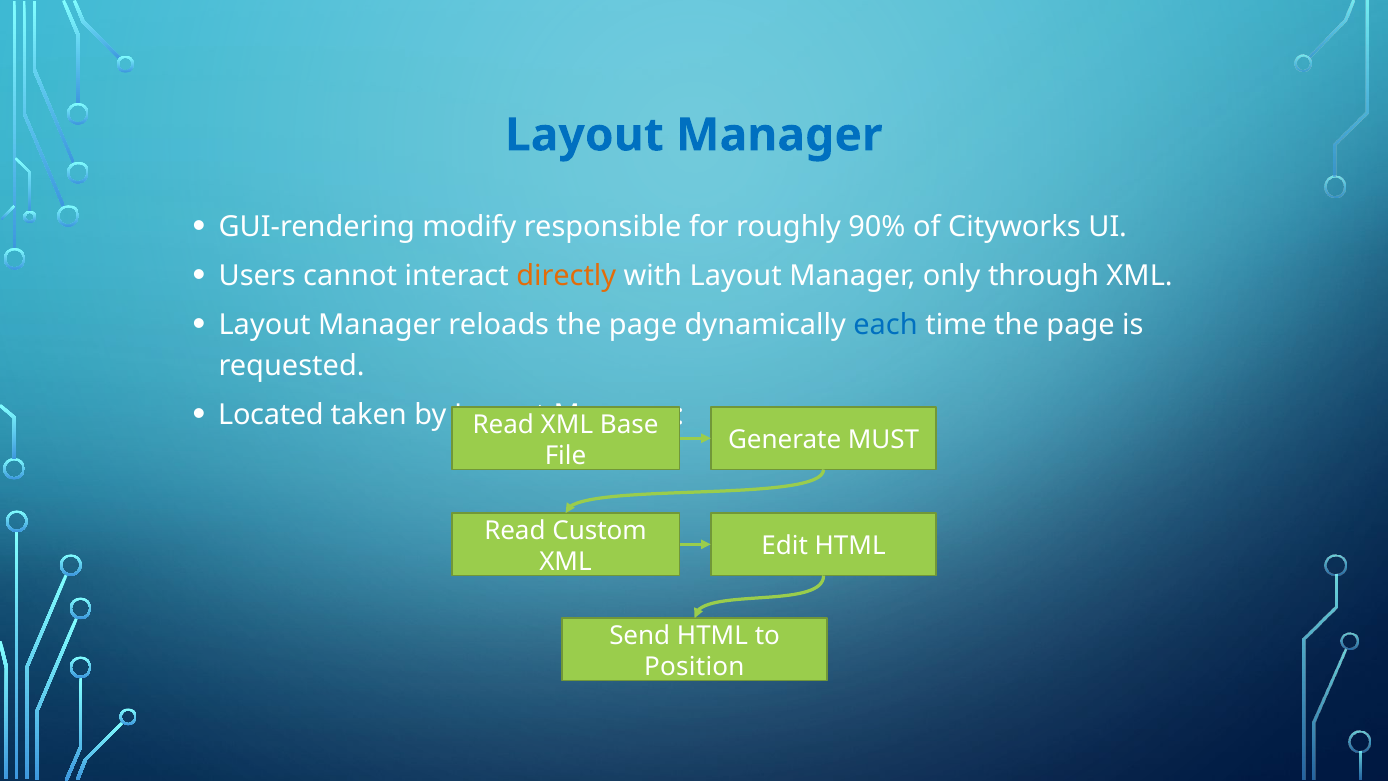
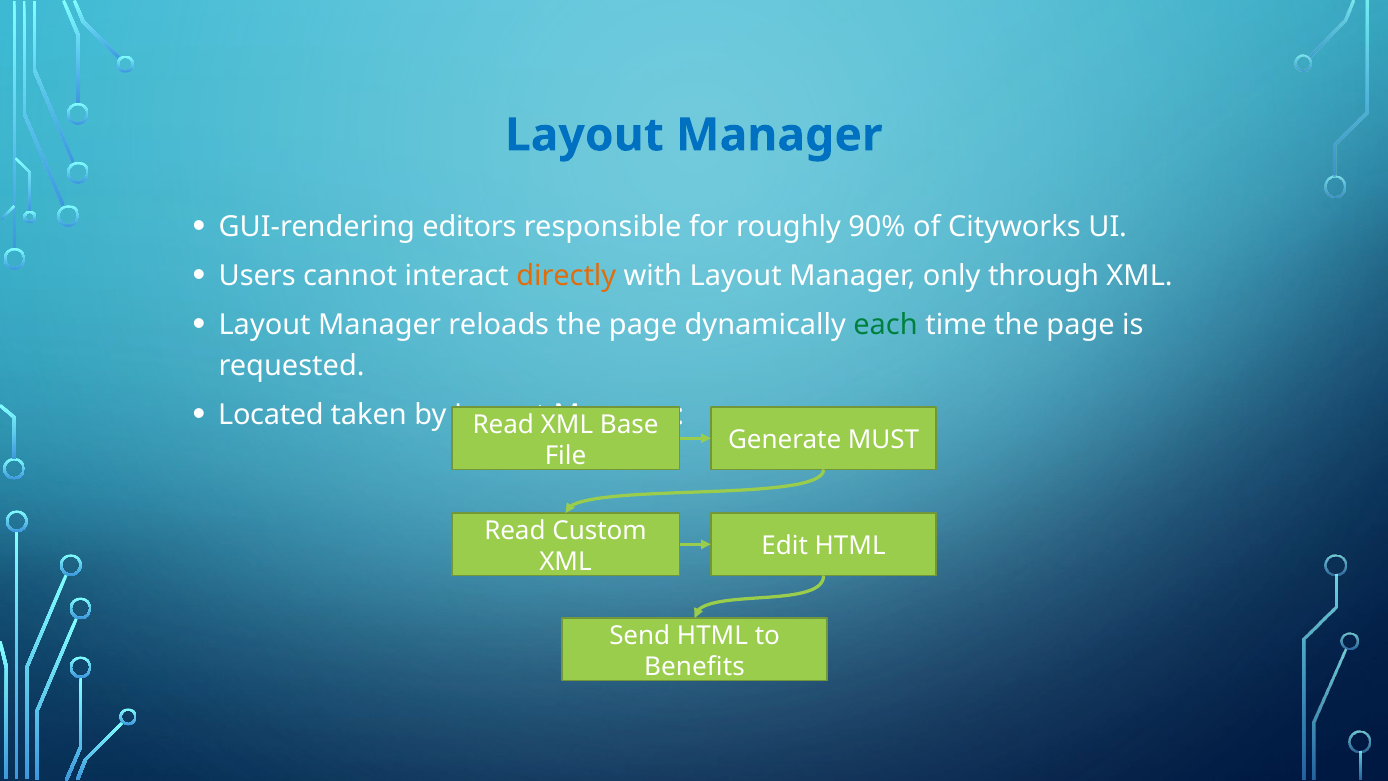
modify: modify -> editors (469, 227)
each colour: blue -> green (886, 325)
Position: Position -> Benefits (694, 667)
